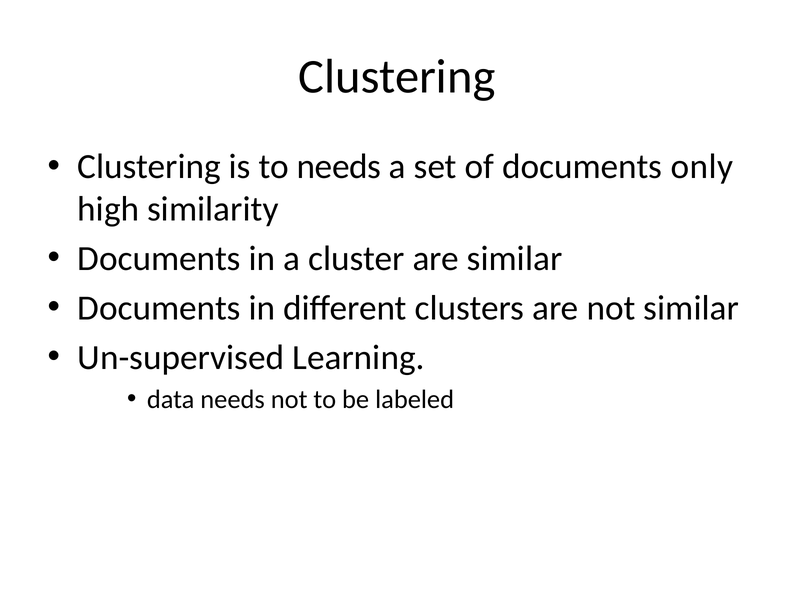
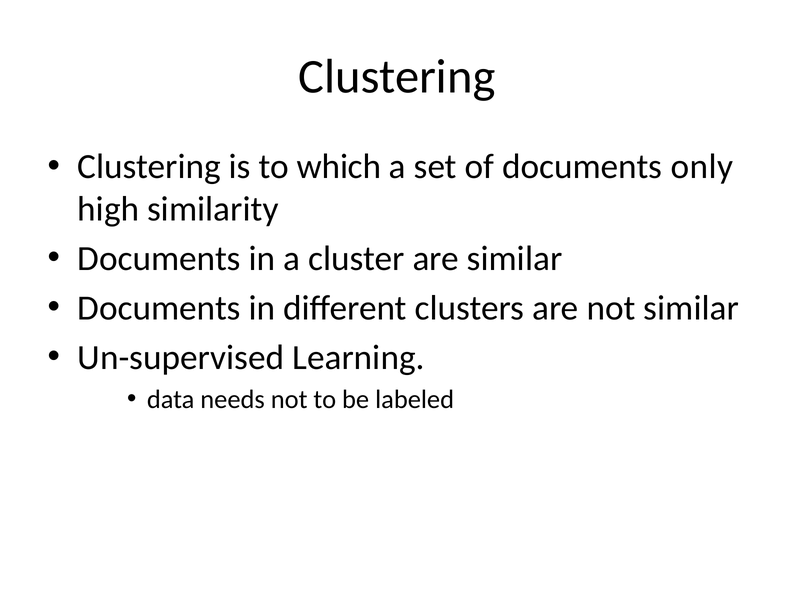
to needs: needs -> which (339, 167)
